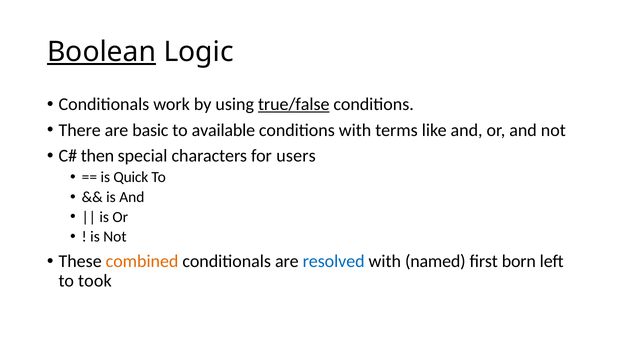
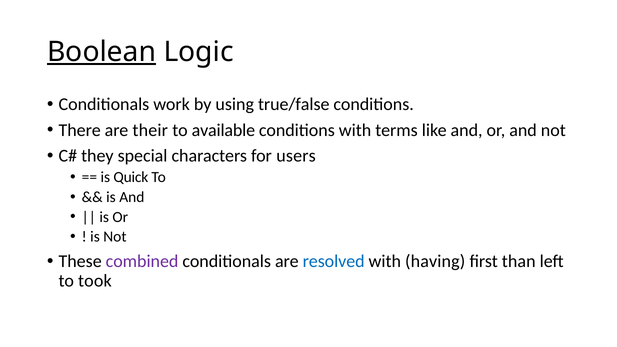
true/false underline: present -> none (294, 104)
basic: basic -> their (150, 130)
then: then -> they (97, 156)
combined colour: orange -> purple (142, 261)
named: named -> having (435, 261)
born: born -> than (519, 261)
